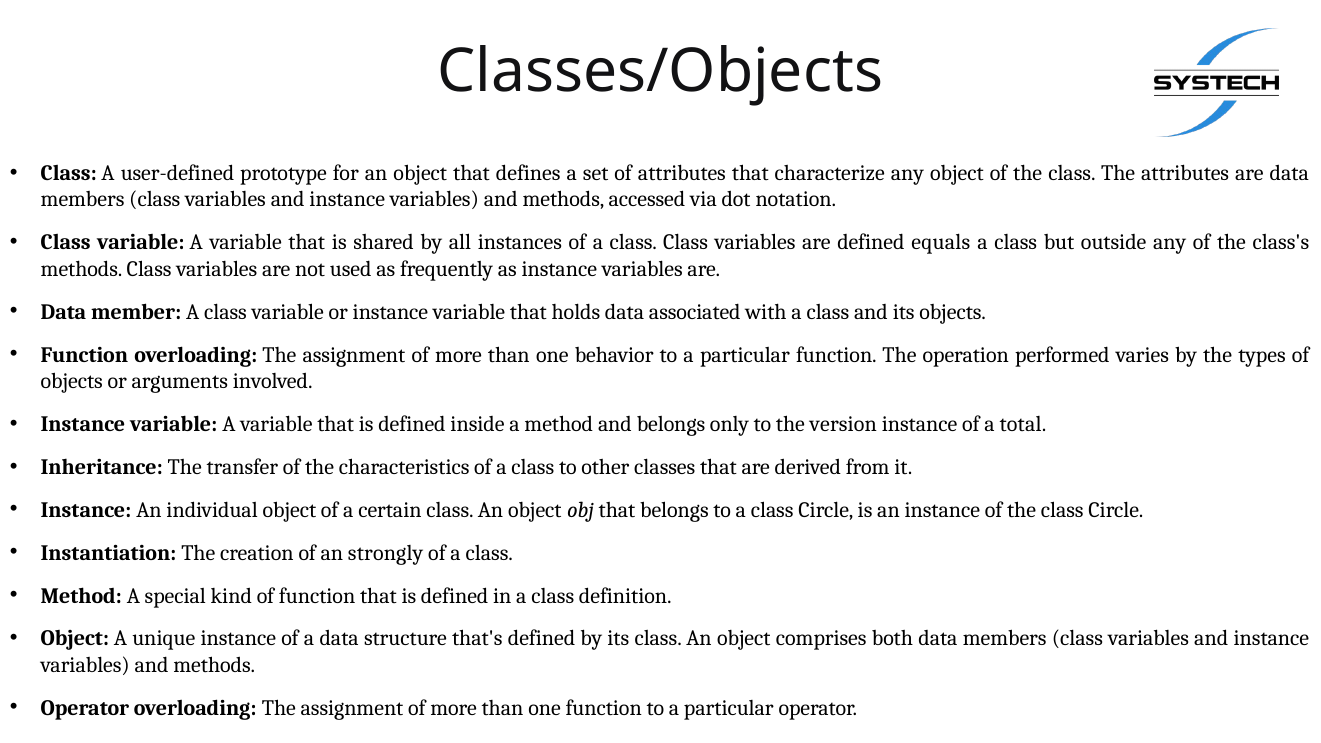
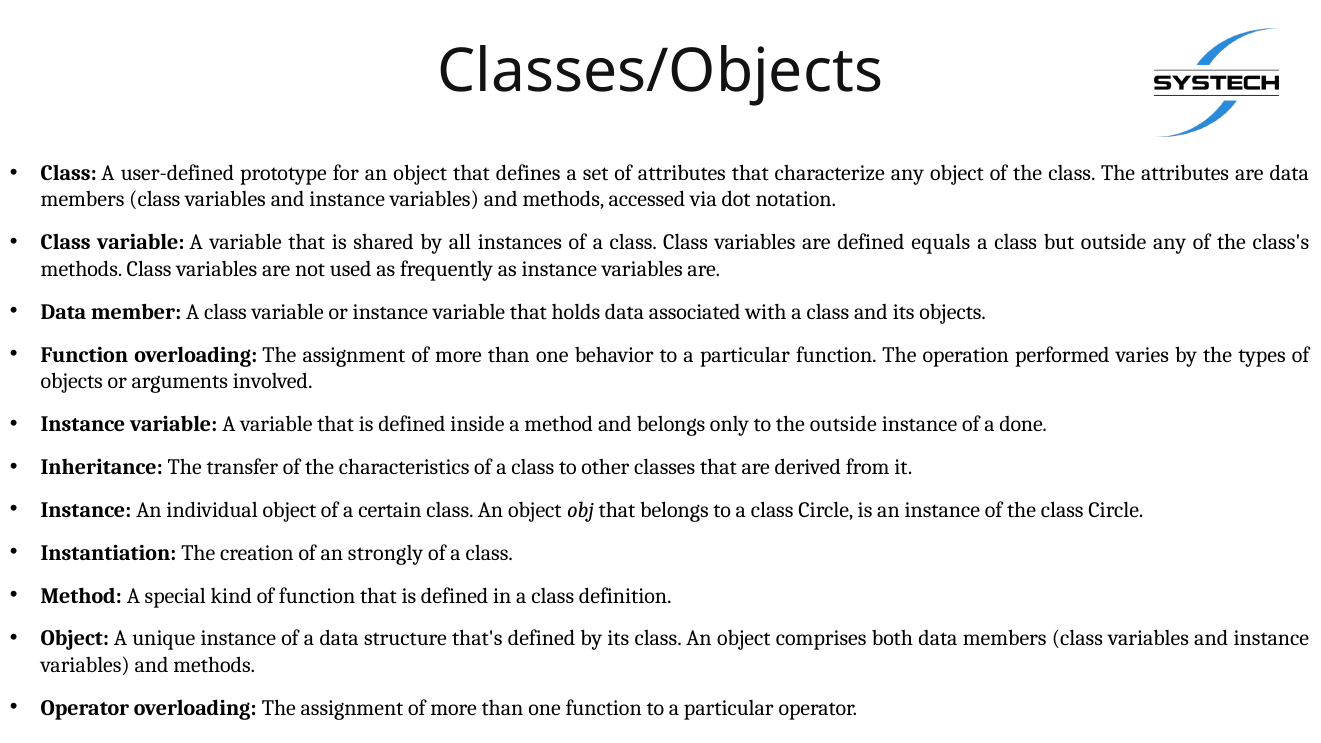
the version: version -> outside (843, 424)
total: total -> done (1023, 424)
